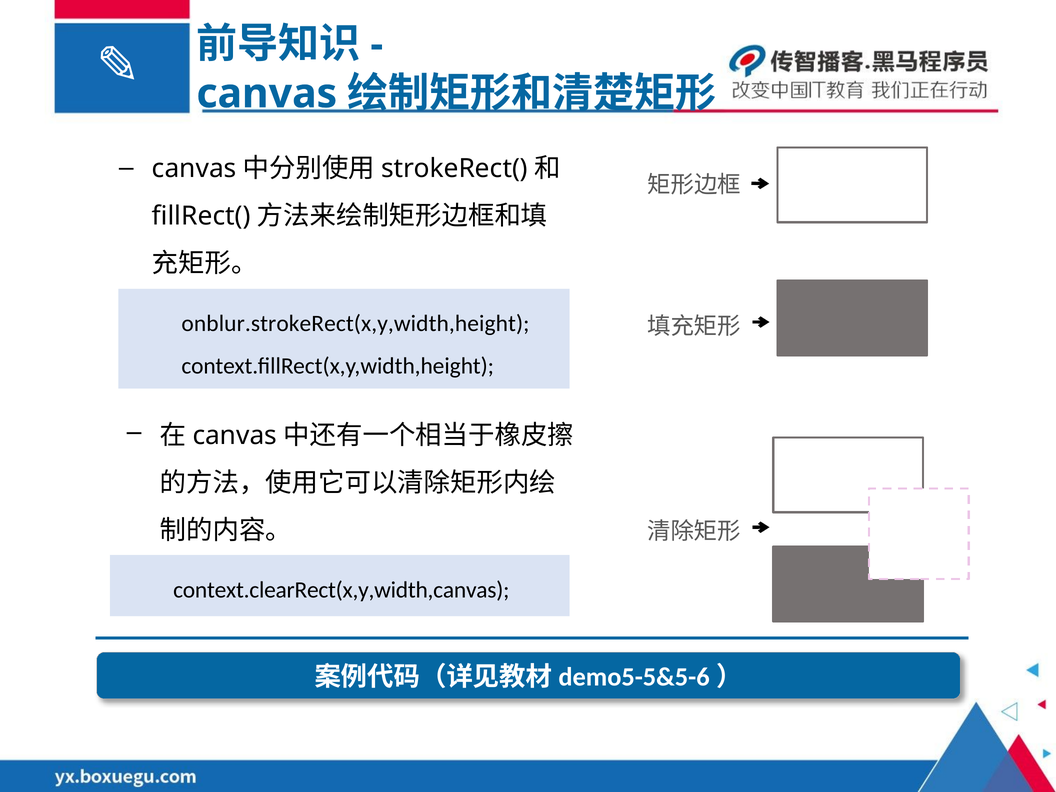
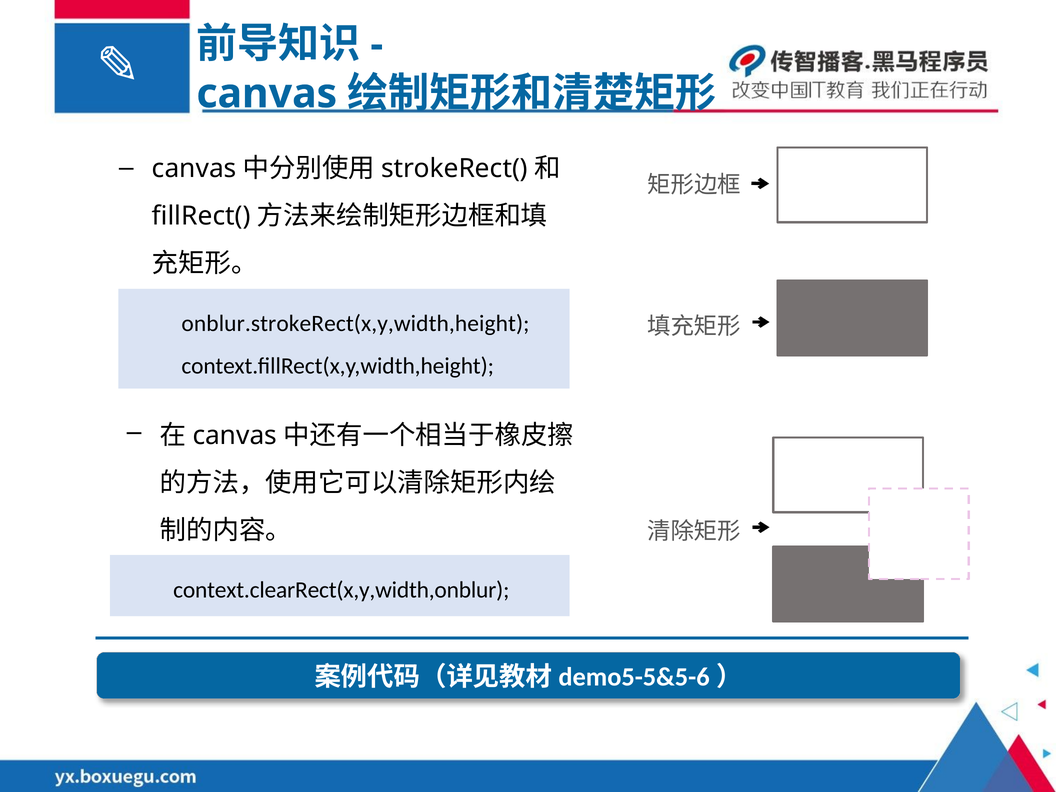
context.clearRect(x,y,width,canvas: context.clearRect(x,y,width,canvas -> context.clearRect(x,y,width,onblur (341, 590)
